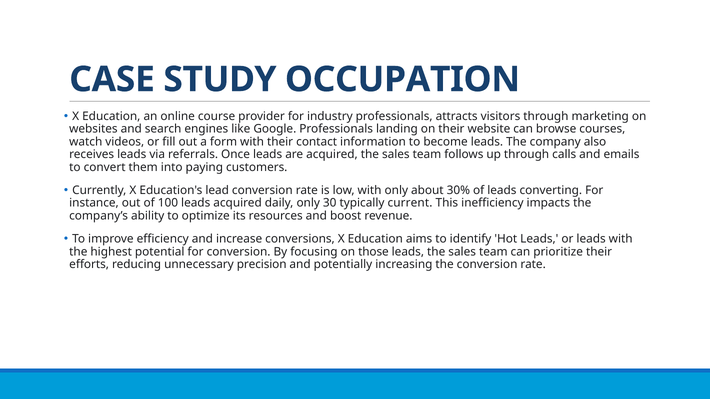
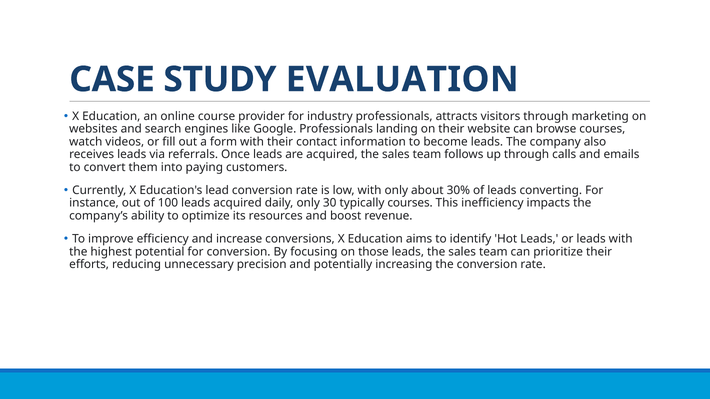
OCCUPATION: OCCUPATION -> EVALUATION (402, 80)
typically current: current -> courses (410, 203)
